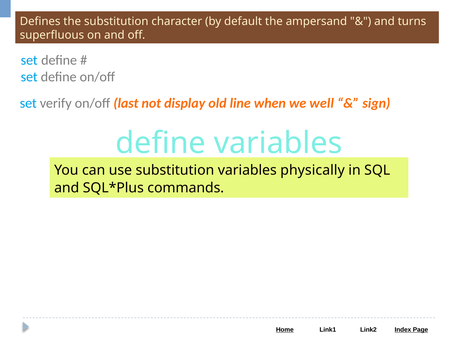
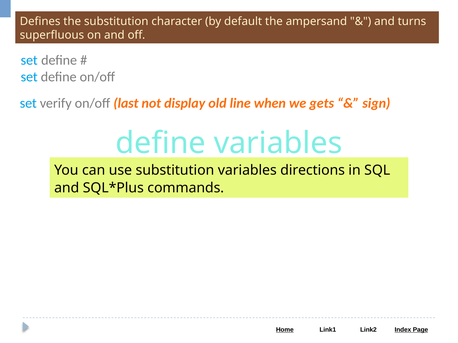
well: well -> gets (322, 104)
physically: physically -> directions (313, 170)
